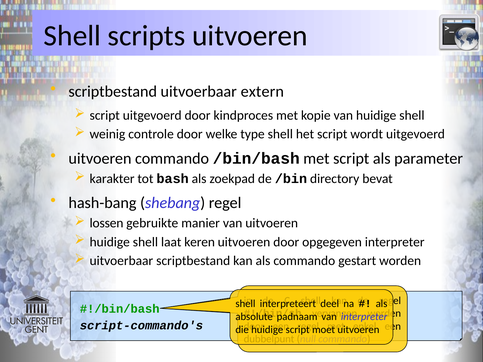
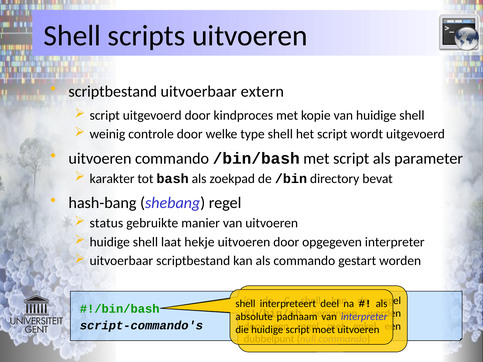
lossen: lossen -> status (106, 223)
keren: keren -> hekje (199, 242)
